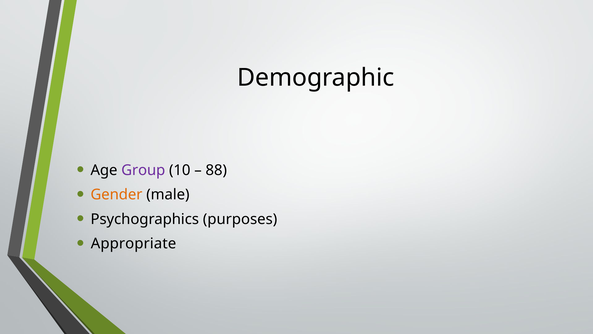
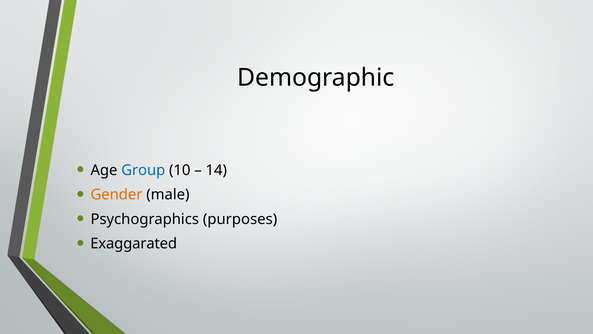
Group colour: purple -> blue (143, 170)
88: 88 -> 14 (216, 170)
Appropriate: Appropriate -> Exaggarated (134, 243)
